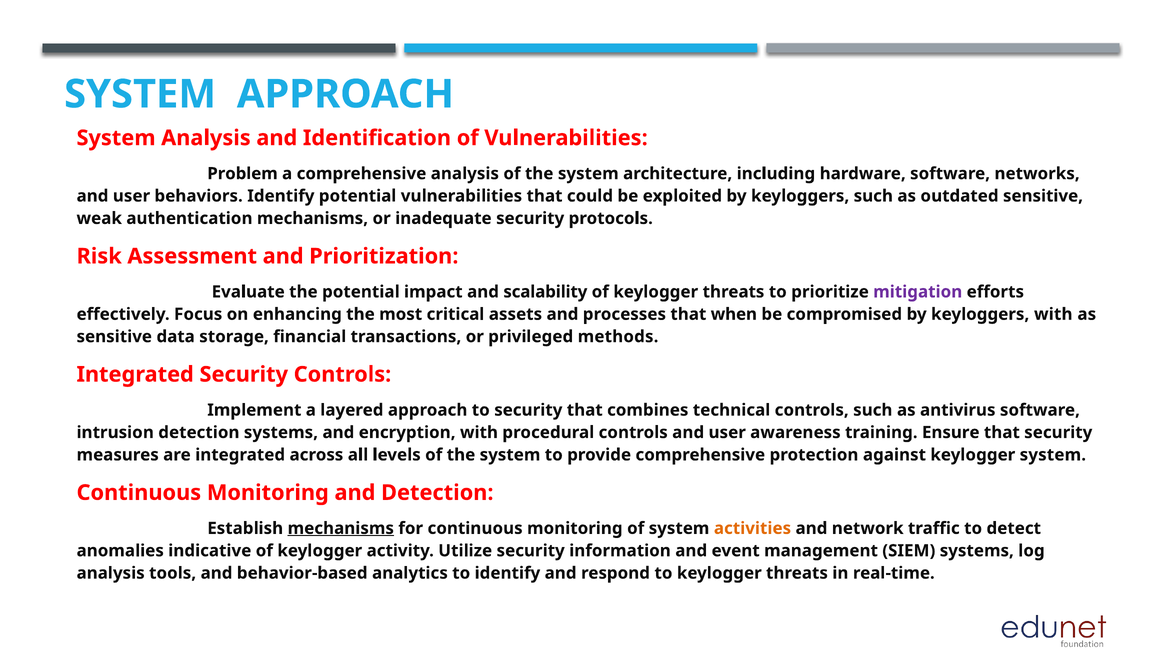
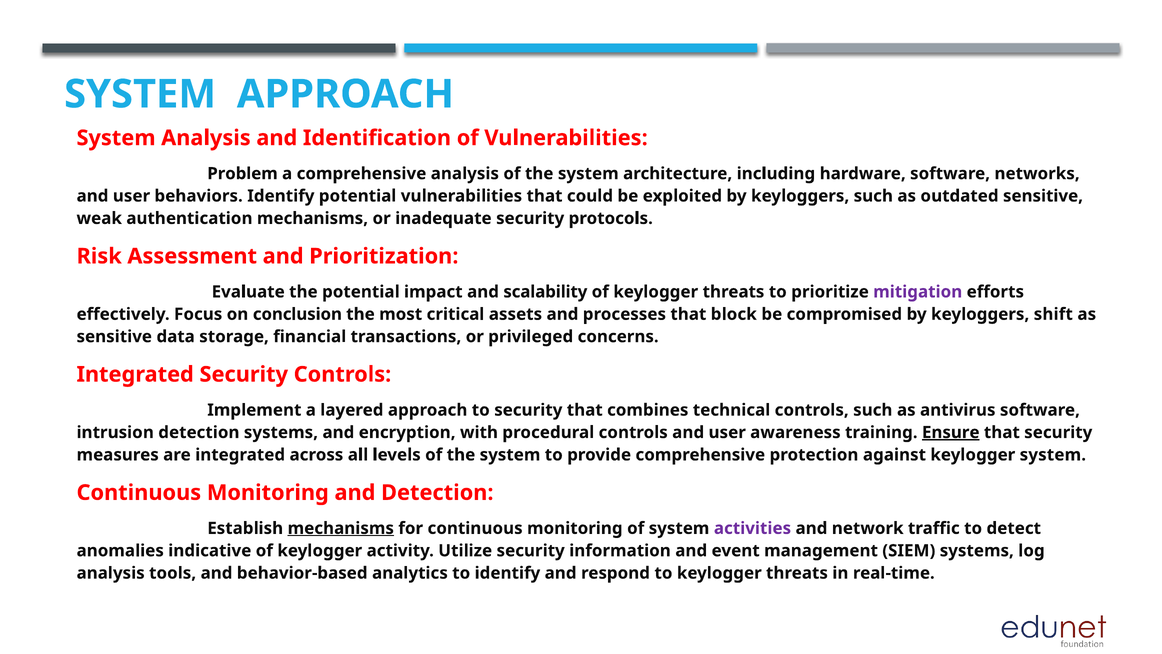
enhancing: enhancing -> conclusion (297, 314)
when: when -> block (734, 314)
keyloggers with: with -> shift (1053, 314)
methods: methods -> concerns (618, 336)
Ensure underline: none -> present (951, 432)
activities colour: orange -> purple (752, 528)
